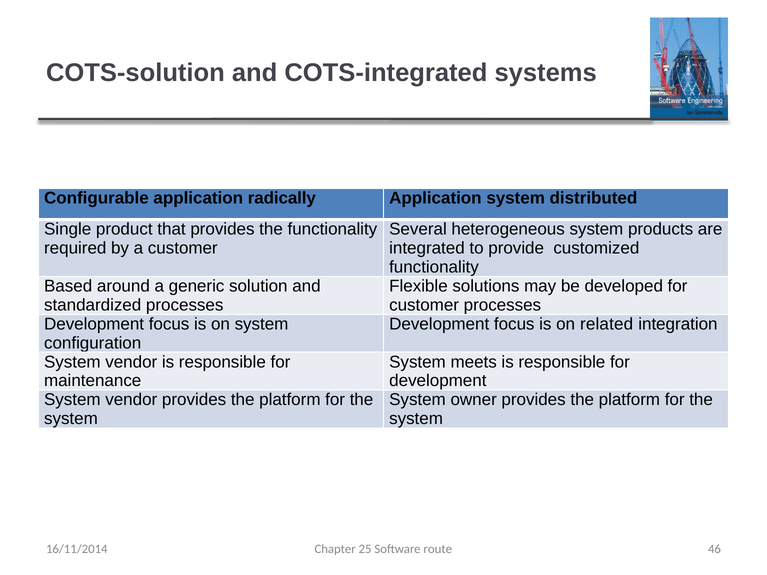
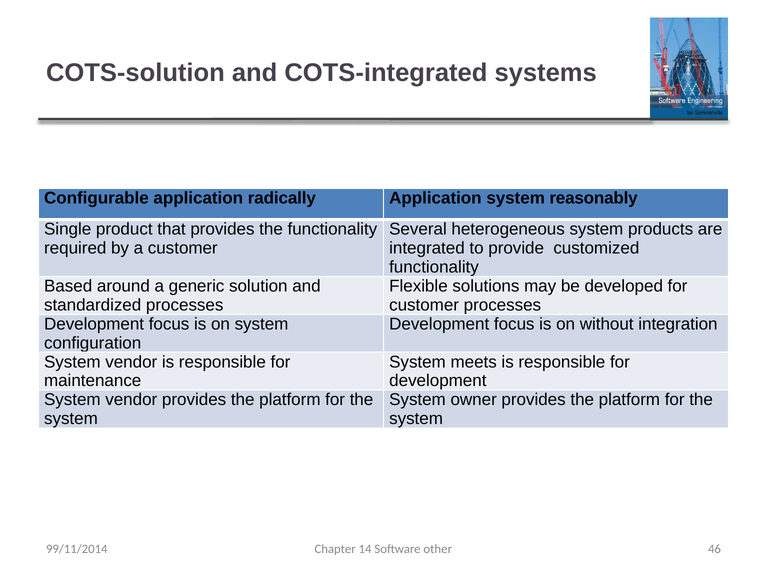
distributed: distributed -> reasonably (594, 198)
related: related -> without (607, 324)
25: 25 -> 14 (365, 549)
route: route -> other (438, 549)
16/11/2014: 16/11/2014 -> 99/11/2014 (77, 549)
